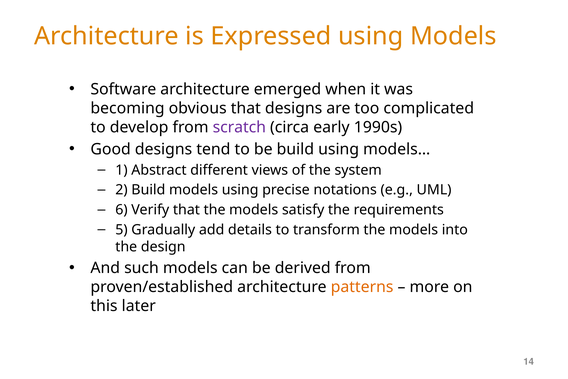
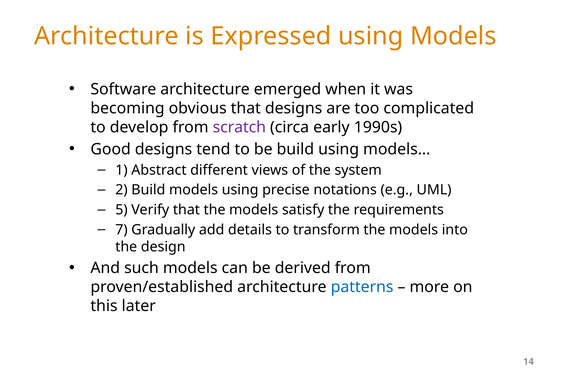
6: 6 -> 5 (121, 210)
5: 5 -> 7 (121, 229)
patterns colour: orange -> blue (362, 287)
